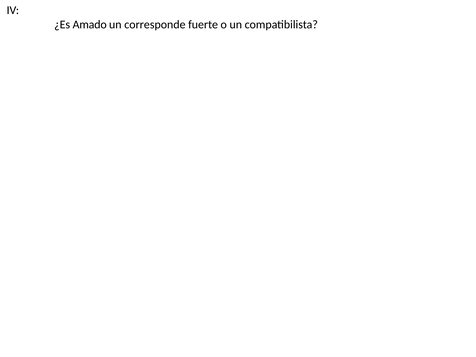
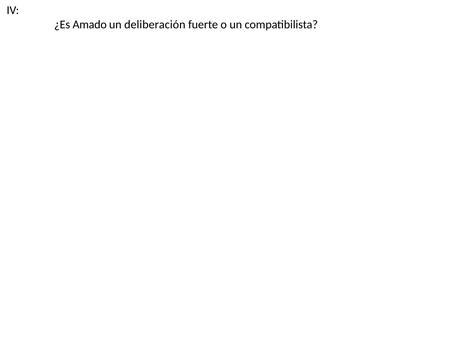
corresponde: corresponde -> deliberación (155, 25)
